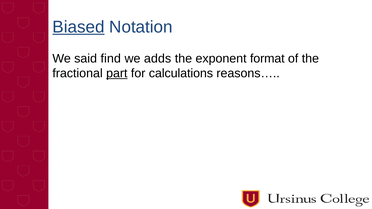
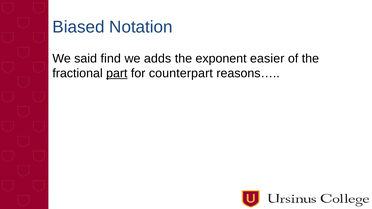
Biased underline: present -> none (78, 27)
format: format -> easier (267, 59)
calculations: calculations -> counterpart (181, 73)
